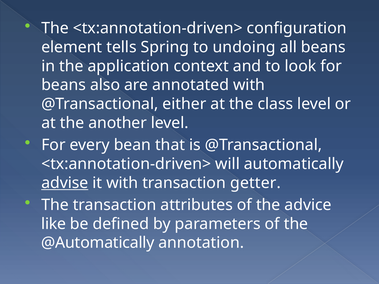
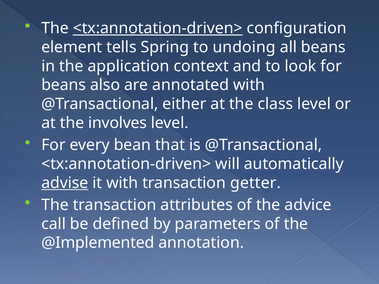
<tx:annotation-driven> underline: none -> present (158, 28)
another: another -> involves (118, 123)
like: like -> call (54, 224)
@Automatically: @Automatically -> @Implemented (98, 243)
